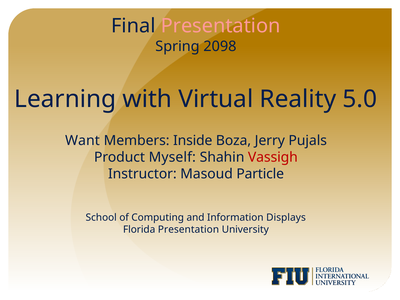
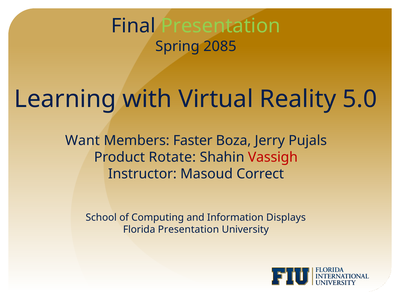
Presentation colour: pink -> light green (221, 26)
2098: 2098 -> 2085 (220, 46)
Inside: Inside -> Faster (193, 141)
Myself: Myself -> Rotate (172, 157)
Particle: Particle -> Correct (260, 174)
